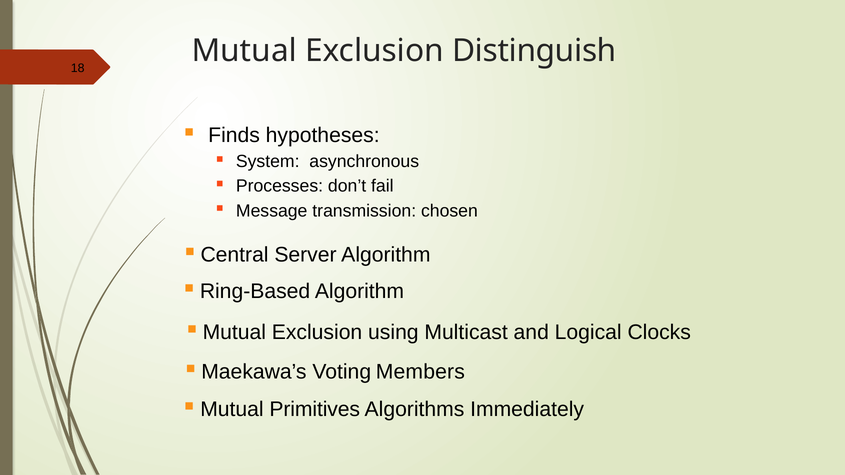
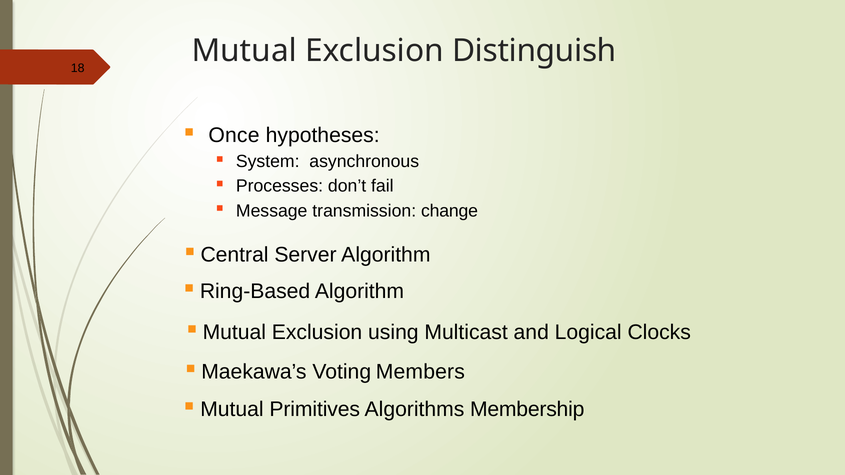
Finds: Finds -> Once (234, 135)
chosen: chosen -> change (450, 211)
Immediately: Immediately -> Membership (527, 410)
